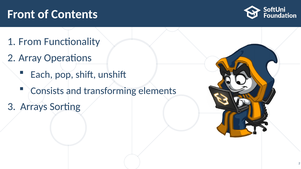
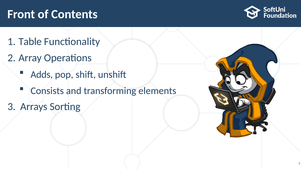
From: From -> Table (30, 42)
Each: Each -> Adds (42, 75)
